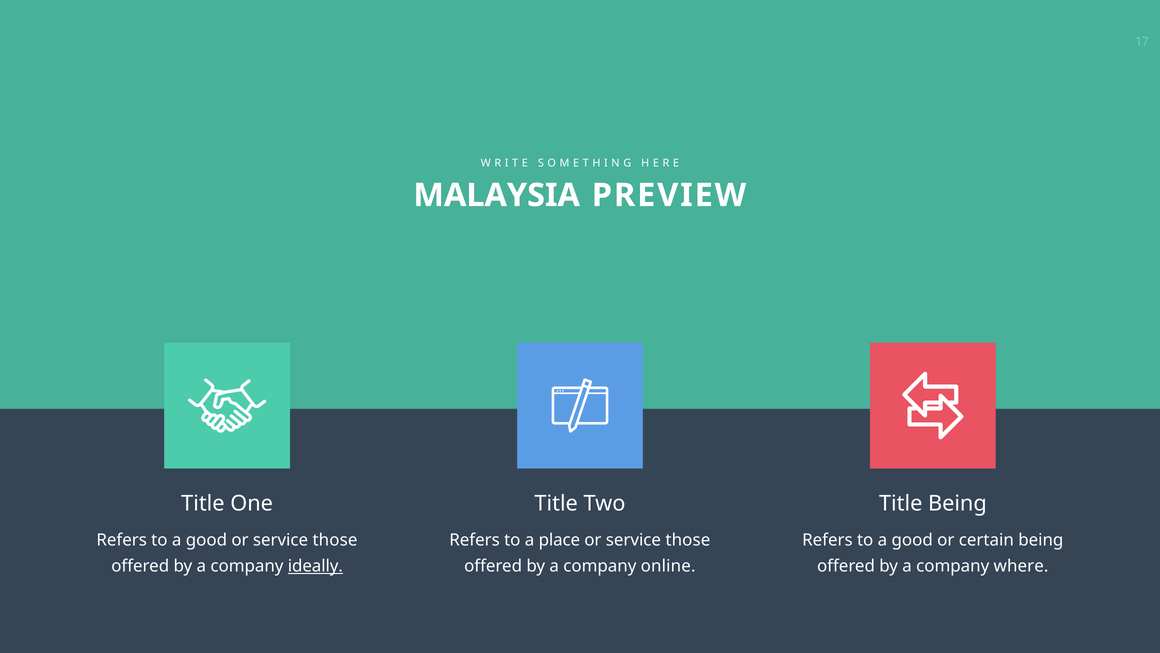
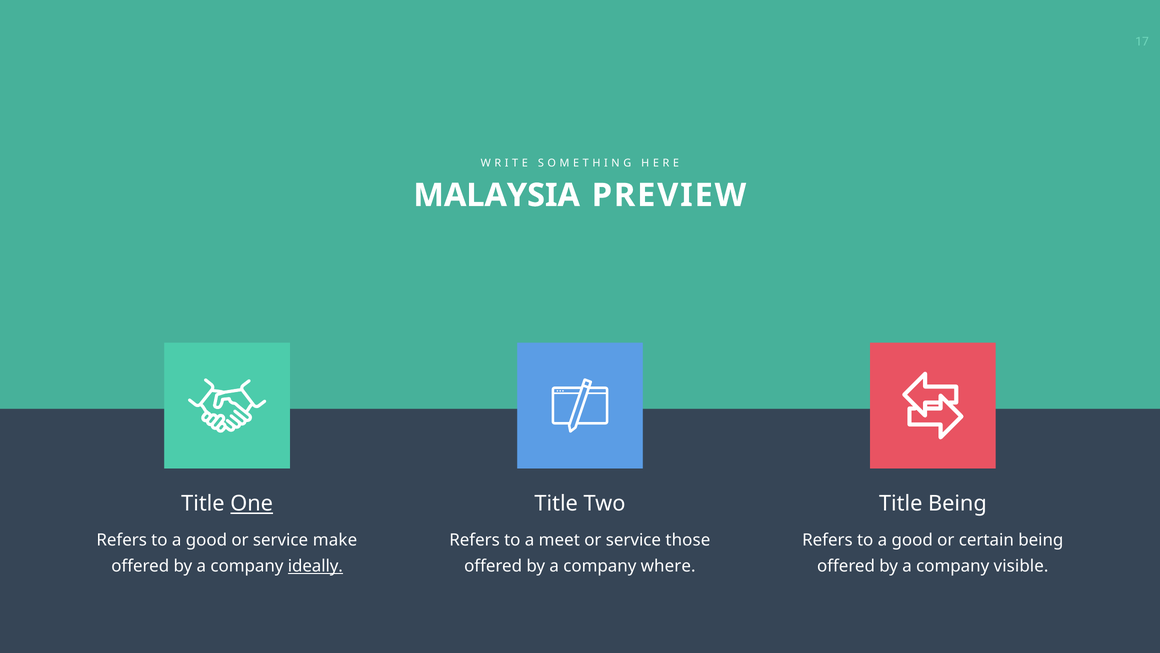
One underline: none -> present (252, 504)
good or service those: those -> make (335, 540)
place: place -> meet (559, 540)
online: online -> where (668, 566)
where: where -> visible (1021, 566)
